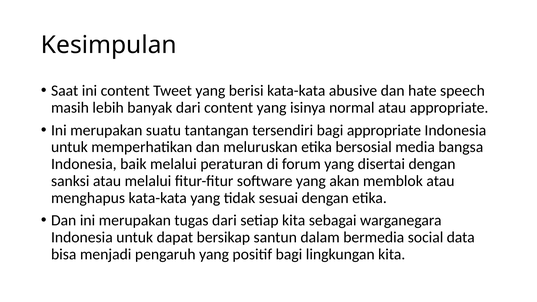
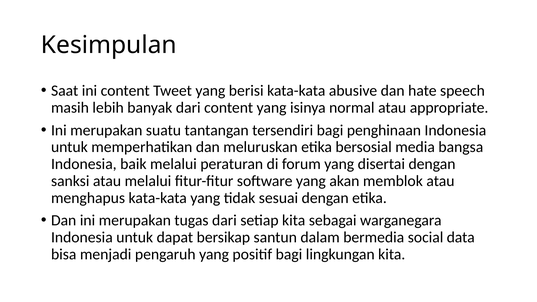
bagi appropriate: appropriate -> penghinaan (384, 130)
